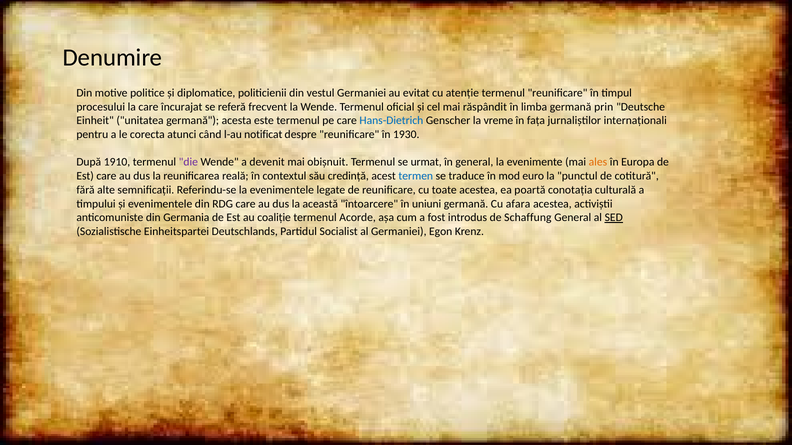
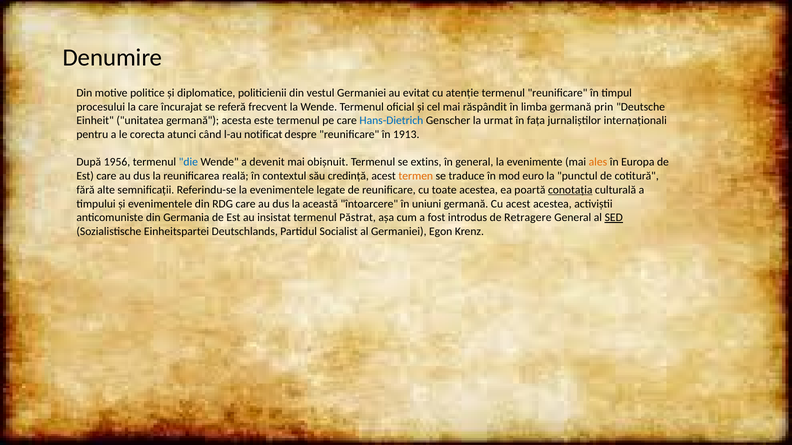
vreme: vreme -> urmat (498, 121)
1930: 1930 -> 1913 (406, 135)
1910: 1910 -> 1956 (117, 162)
die colour: purple -> blue (188, 162)
urmat: urmat -> extins (426, 162)
termen colour: blue -> orange (416, 176)
conotația underline: none -> present (570, 190)
Cu afara: afara -> acest (518, 204)
coaliție: coaliție -> insistat (274, 218)
Acorde: Acorde -> Păstrat (358, 218)
Schaffung: Schaffung -> Retragere (528, 218)
